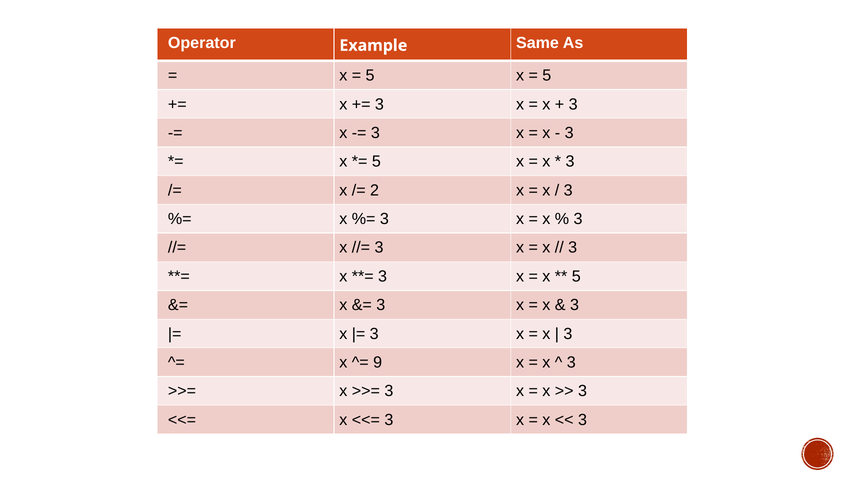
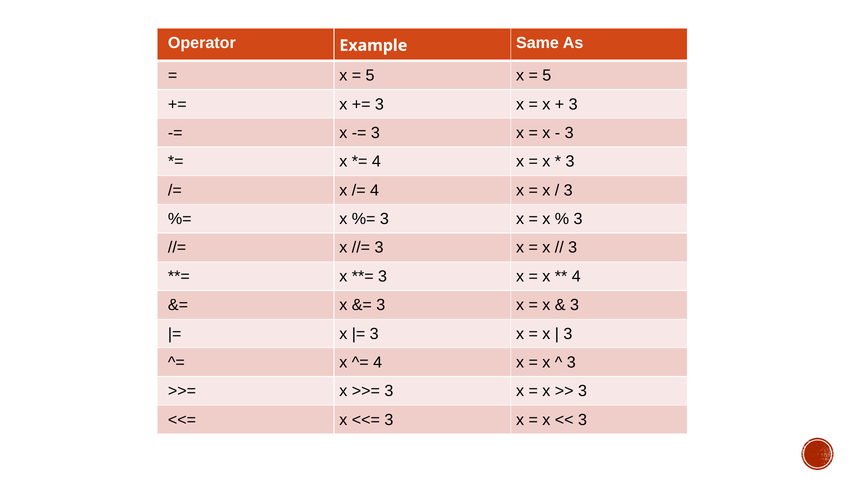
5: 5 -> 4 (376, 162)
2: 2 -> 4 (375, 190)
5: 5 -> 4 (576, 276)
9: 9 -> 4 (378, 362)
